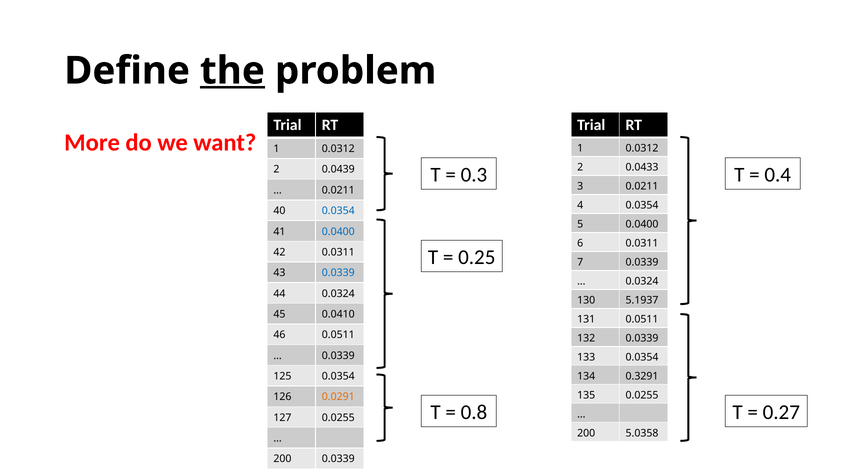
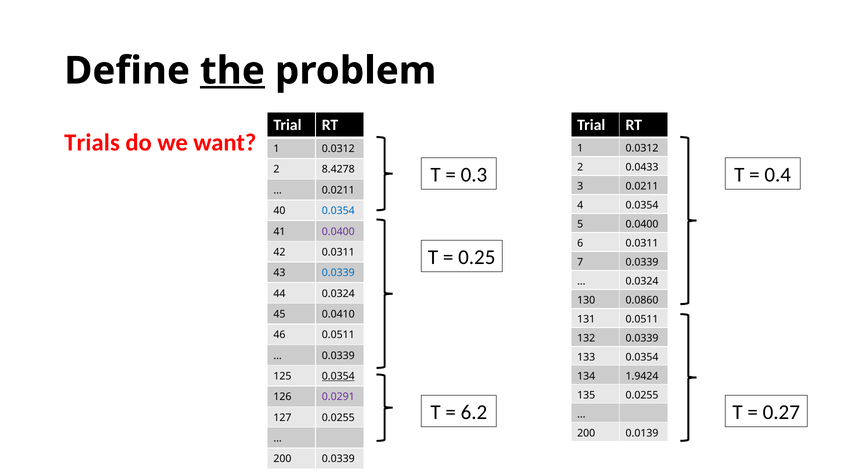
More: More -> Trials (92, 142)
0.0439: 0.0439 -> 8.4278 (338, 169)
0.0400 colour: blue -> purple (338, 231)
5.1937: 5.1937 -> 0.0860 (642, 300)
0.0354 underline: none -> present (338, 376)
0.3291: 0.3291 -> 1.9424 (642, 376)
0.0291 colour: orange -> purple (338, 397)
0.8: 0.8 -> 6.2 (474, 412)
5.0358: 5.0358 -> 0.0139 (642, 433)
